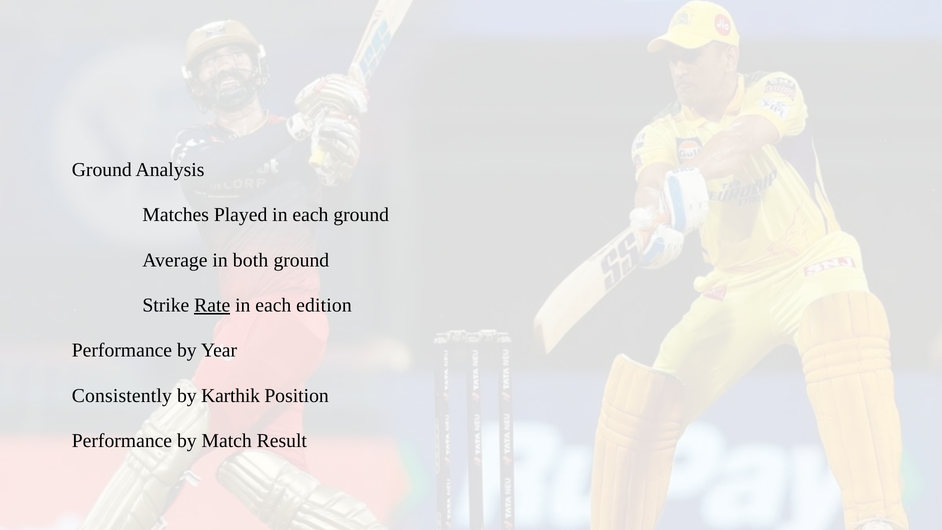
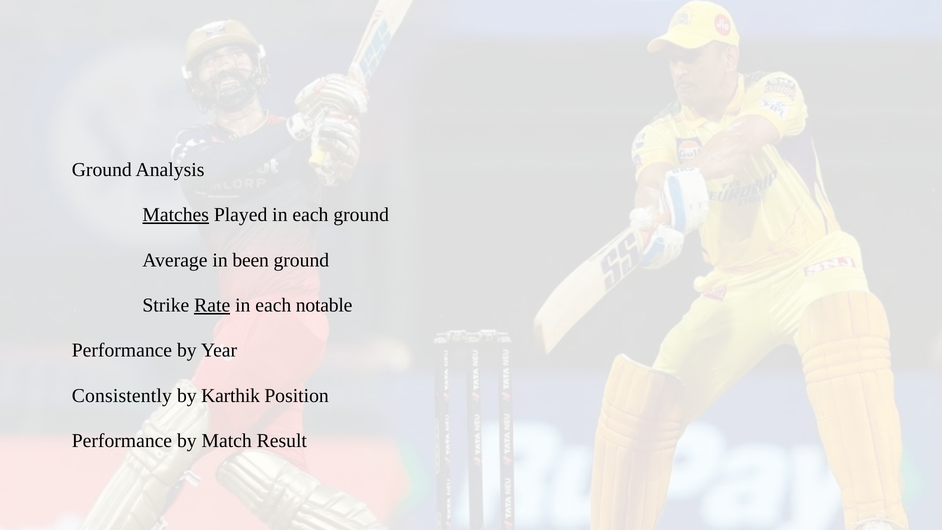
Matches underline: none -> present (176, 215)
both: both -> been (251, 260)
edition: edition -> notable (324, 305)
